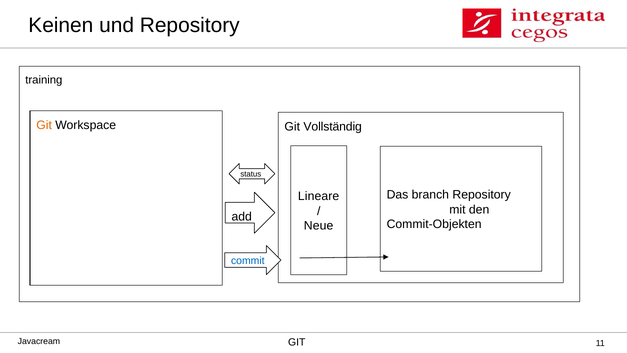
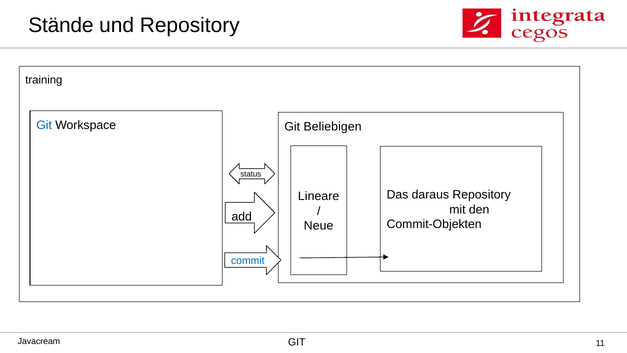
Keinen: Keinen -> Stände (61, 25)
Git colour: orange -> blue (44, 125)
Vollständig: Vollständig -> Beliebigen (333, 127)
branch: branch -> daraus (430, 195)
